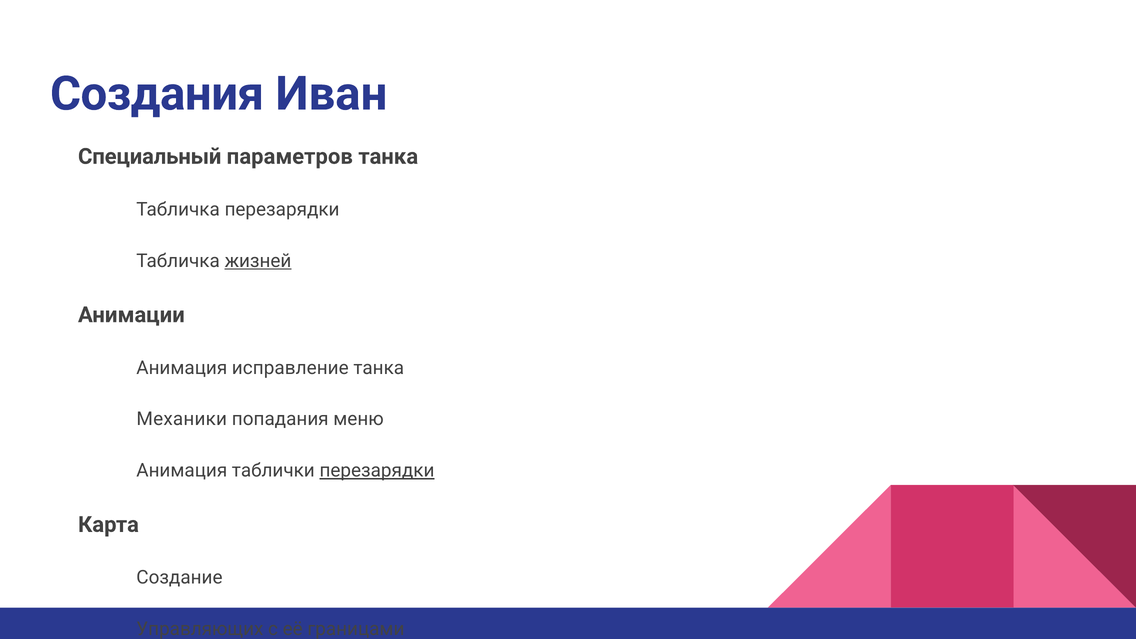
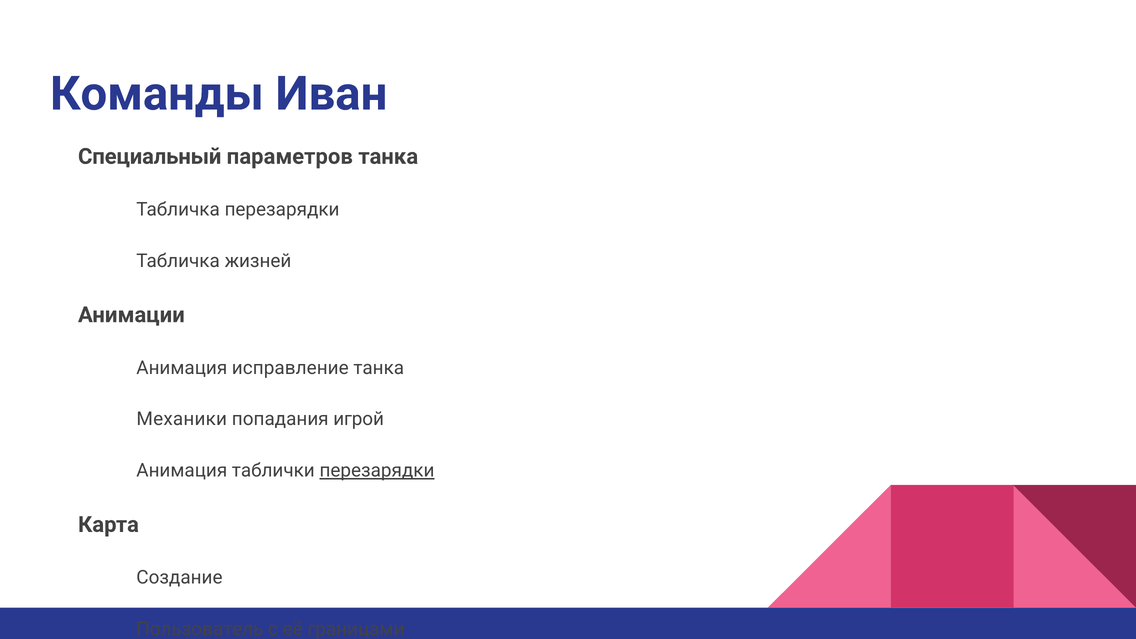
Создания: Создания -> Команды (157, 94)
жизней underline: present -> none (258, 261)
меню: меню -> игрой (359, 419)
Управляющих: Управляющих -> Пользователь (200, 629)
